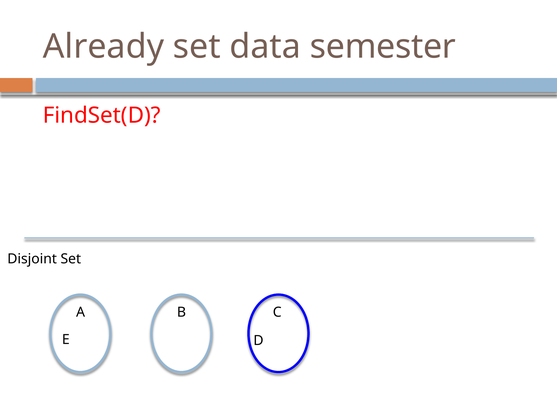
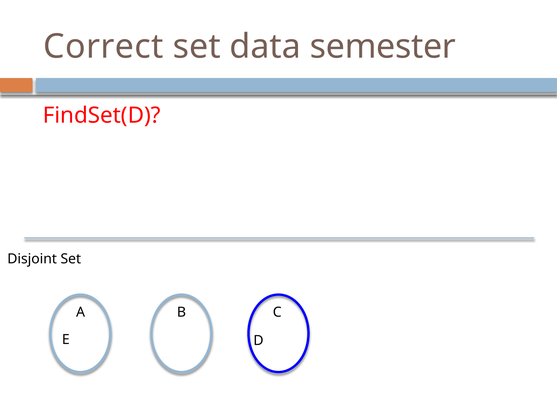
Already: Already -> Correct (103, 46)
